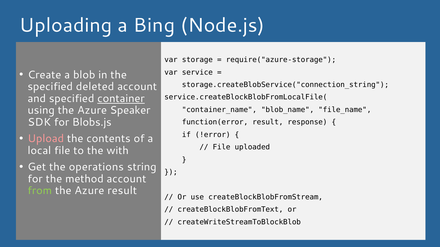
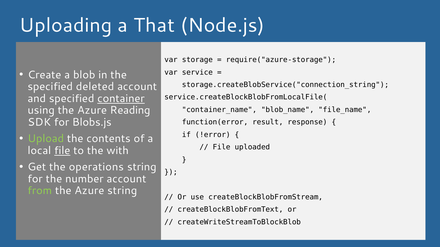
Bing: Bing -> That (154, 25)
Speaker: Speaker -> Reading (130, 111)
Upload colour: pink -> light green (46, 139)
file underline: none -> present (62, 151)
method: method -> number (84, 179)
Azure result: result -> string (122, 191)
